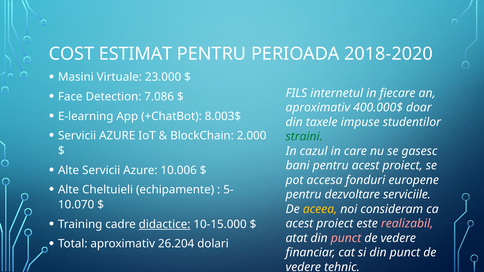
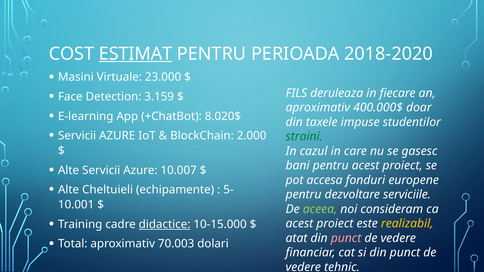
ESTIMAT underline: none -> present (136, 54)
7.086: 7.086 -> 3.159 (159, 97)
internetul: internetul -> deruleaza (337, 93)
8.003$: 8.003$ -> 8.020$ (223, 116)
10.006: 10.006 -> 10.007 (179, 170)
10.070: 10.070 -> 10.001 (76, 205)
aceea colour: yellow -> light green (320, 209)
realizabil colour: pink -> yellow (407, 224)
26.204: 26.204 -> 70.003 (176, 244)
